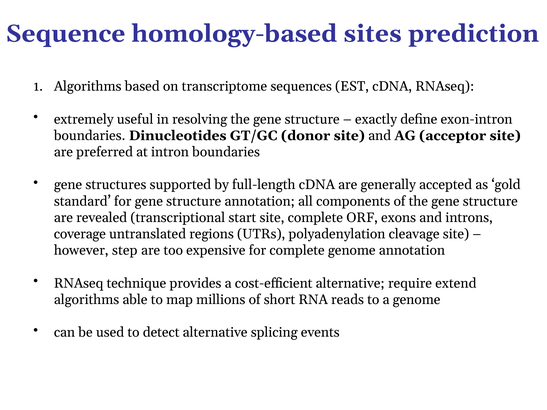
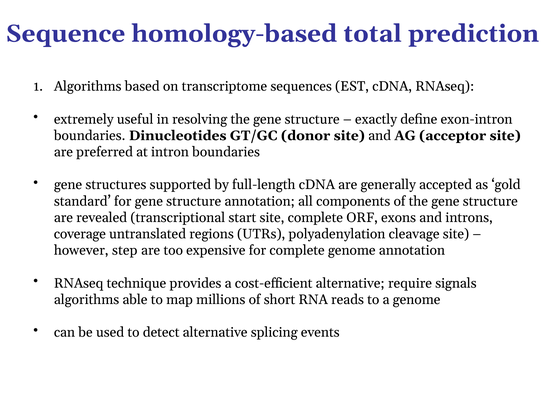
sites: sites -> total (373, 34)
extend: extend -> signals (456, 283)
